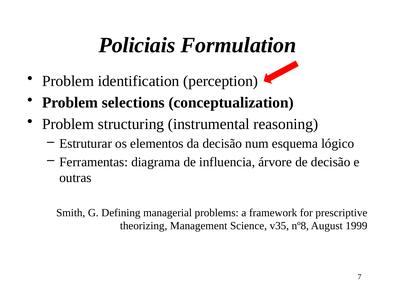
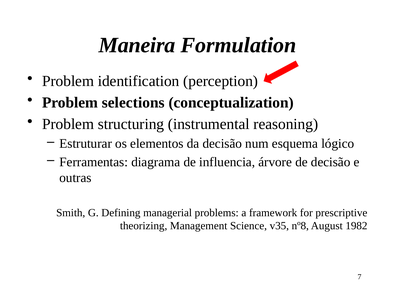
Policiais: Policiais -> Maneira (137, 45)
1999: 1999 -> 1982 (356, 226)
